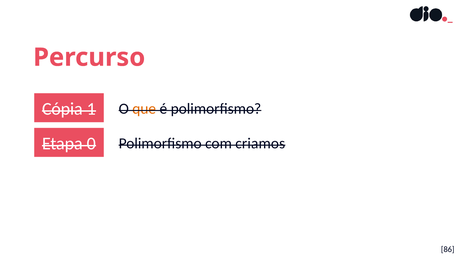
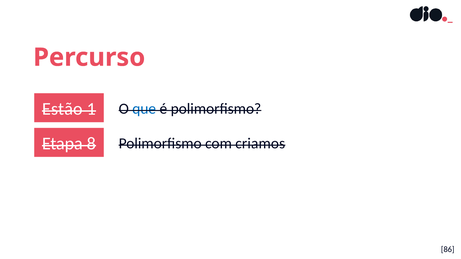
Cópia: Cópia -> Estão (62, 109)
que colour: orange -> blue (144, 109)
0: 0 -> 8 (91, 144)
